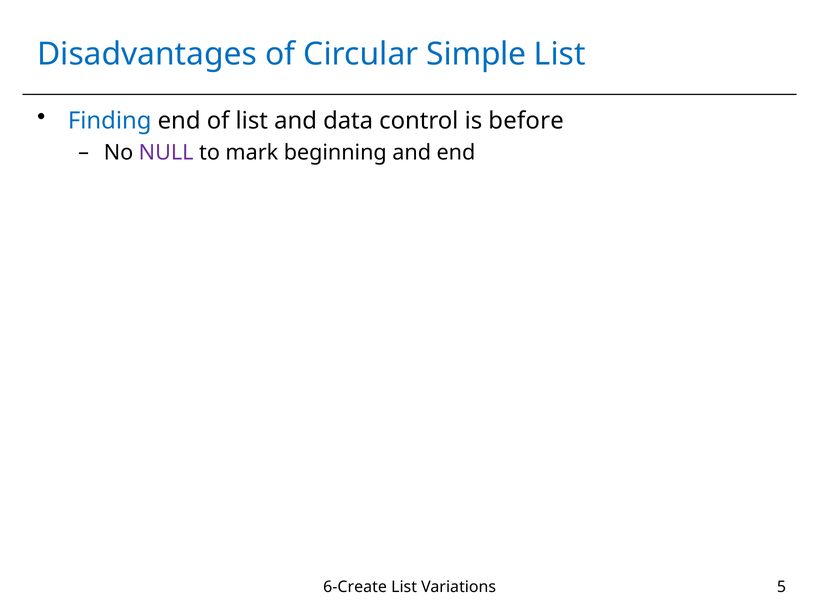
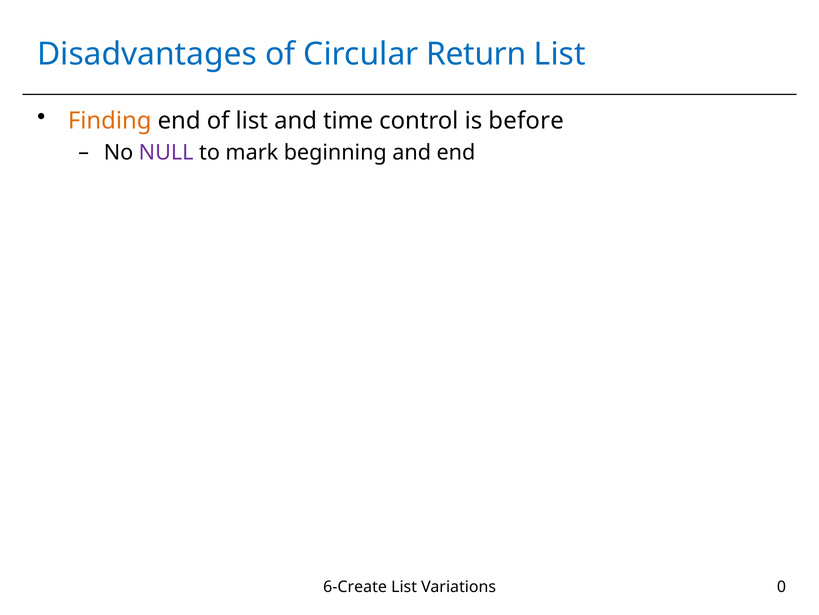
Simple: Simple -> Return (476, 54)
Finding colour: blue -> orange (110, 121)
data: data -> time (348, 121)
5: 5 -> 0 (782, 586)
